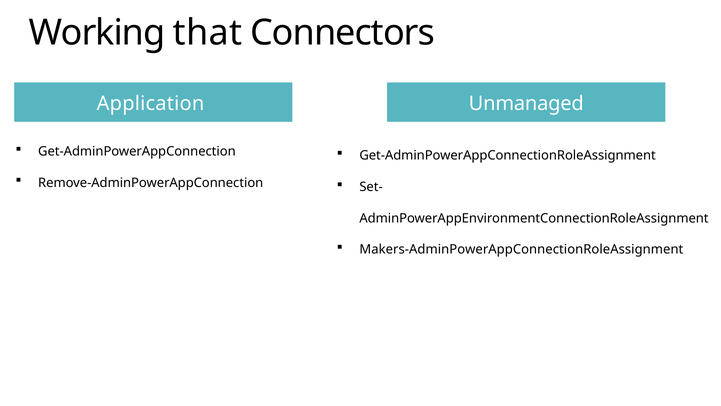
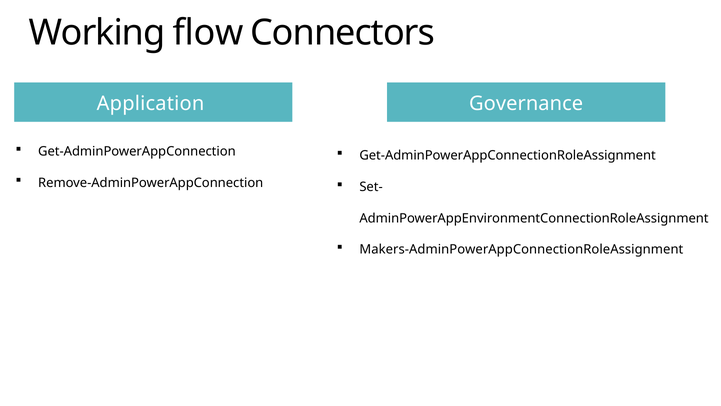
that: that -> flow (208, 33)
Unmanaged: Unmanaged -> Governance (526, 103)
